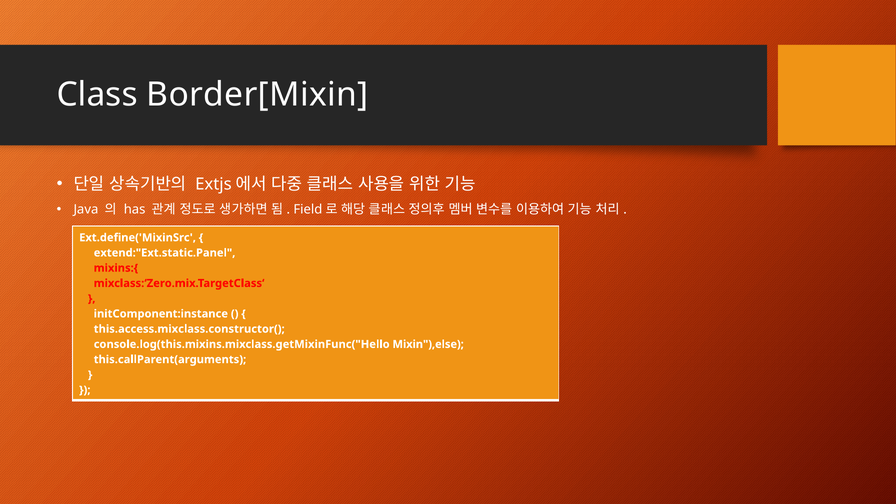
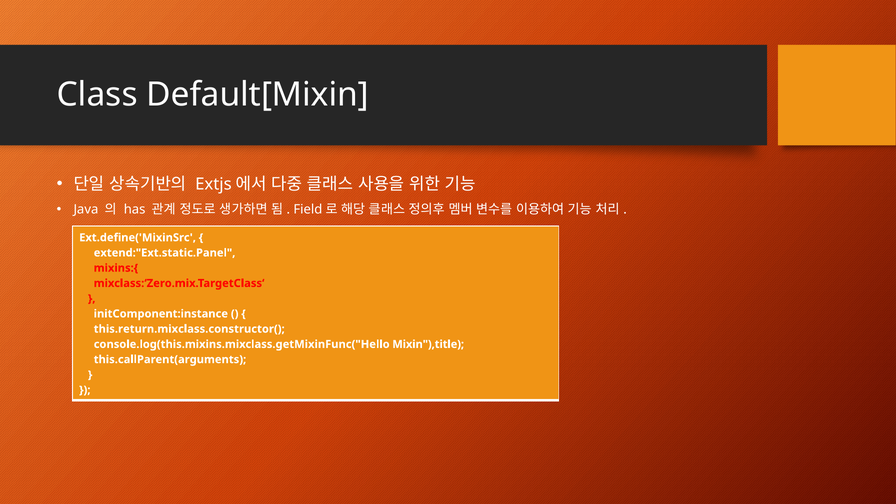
Border[Mixin: Border[Mixin -> Default[Mixin (258, 95)
this.access.mixclass.constructor(: this.access.mixclass.constructor( -> this.return.mixclass.constructor( (189, 329)
Mixin"),else: Mixin"),else -> Mixin"),title (428, 344)
